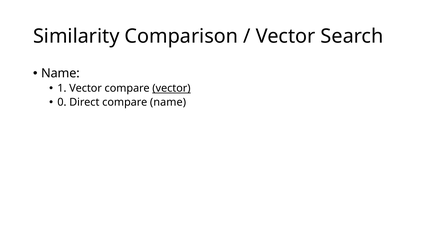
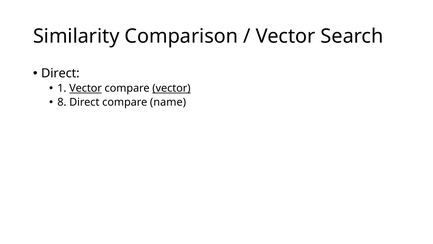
Name: Name -> Direct (60, 73)
Vector underline: none -> present (86, 88)
0: 0 -> 8 (62, 102)
